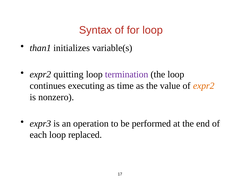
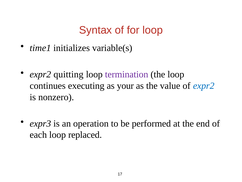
than1: than1 -> time1 (40, 48)
time: time -> your (125, 86)
expr2 colour: orange -> blue (204, 86)
